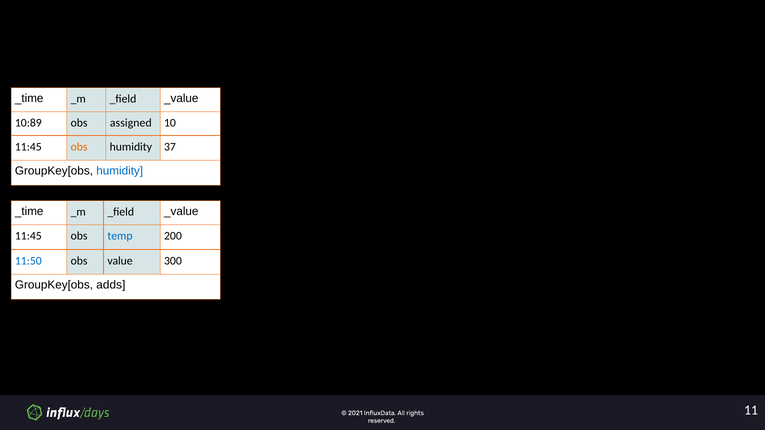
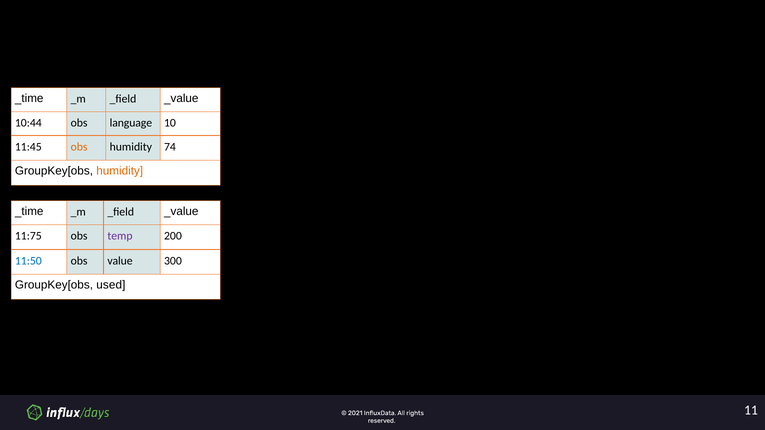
10:89: 10:89 -> 10:44 (28, 123)
assigned: assigned -> language (131, 123)
37: 37 -> 74 (170, 147)
humidity colour: blue -> orange (120, 171)
11:45: 11:45 -> 11:75 (28, 236)
temp colour: blue -> purple (120, 236)
adds: adds -> used (111, 285)
